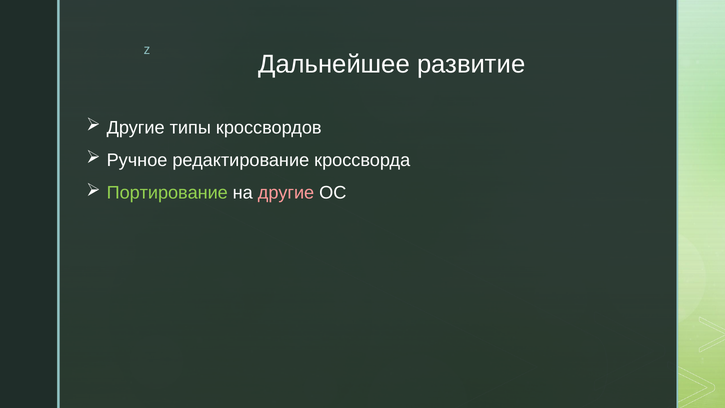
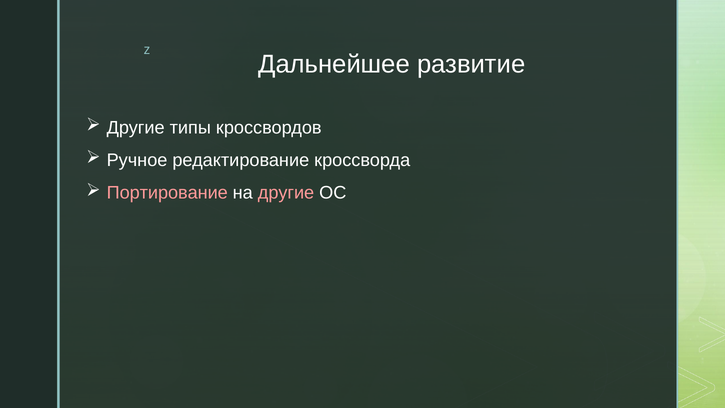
Портирование colour: light green -> pink (167, 193)
